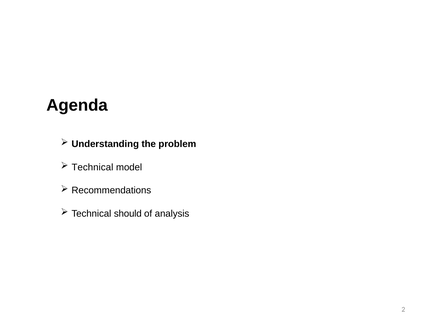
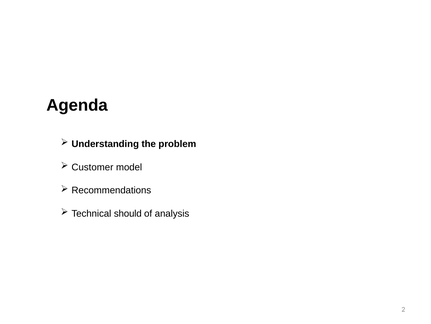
Technical: Technical -> Customer (92, 167)
